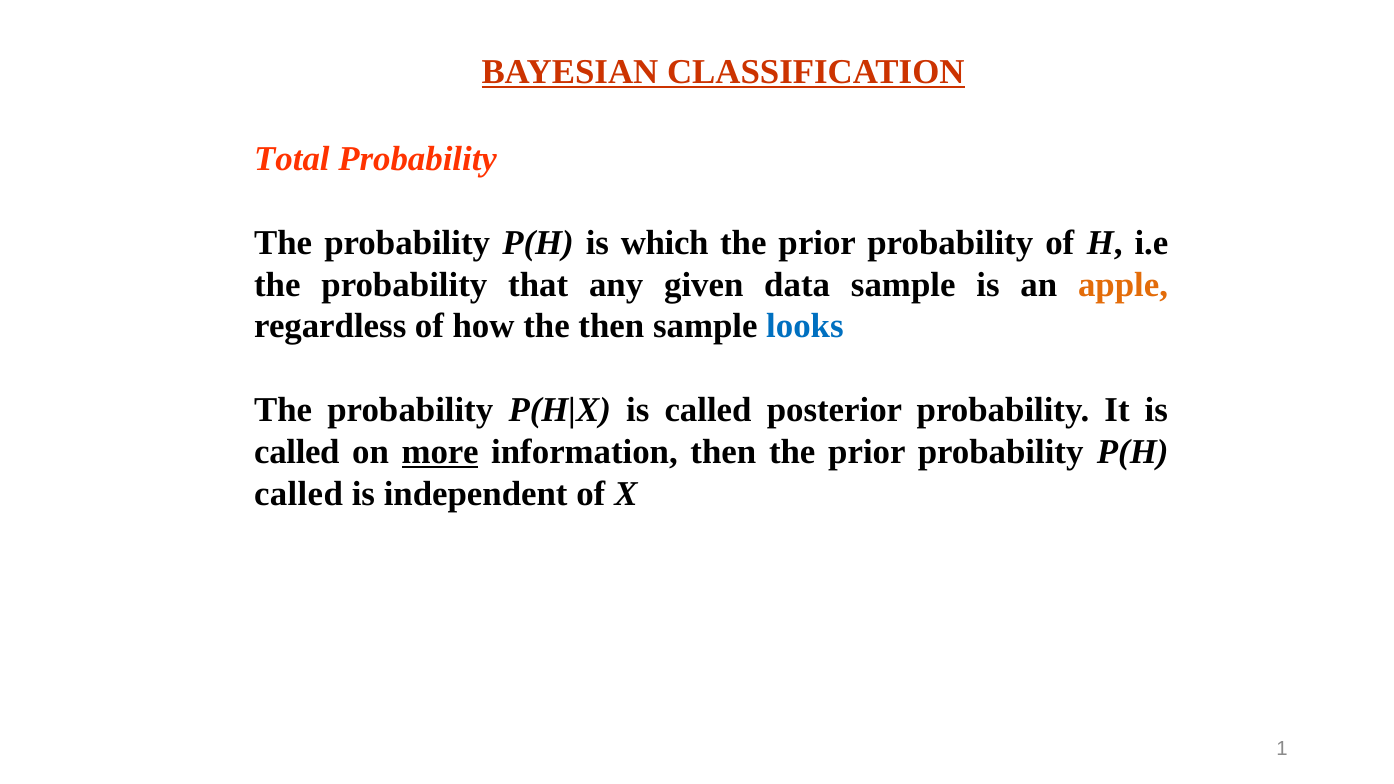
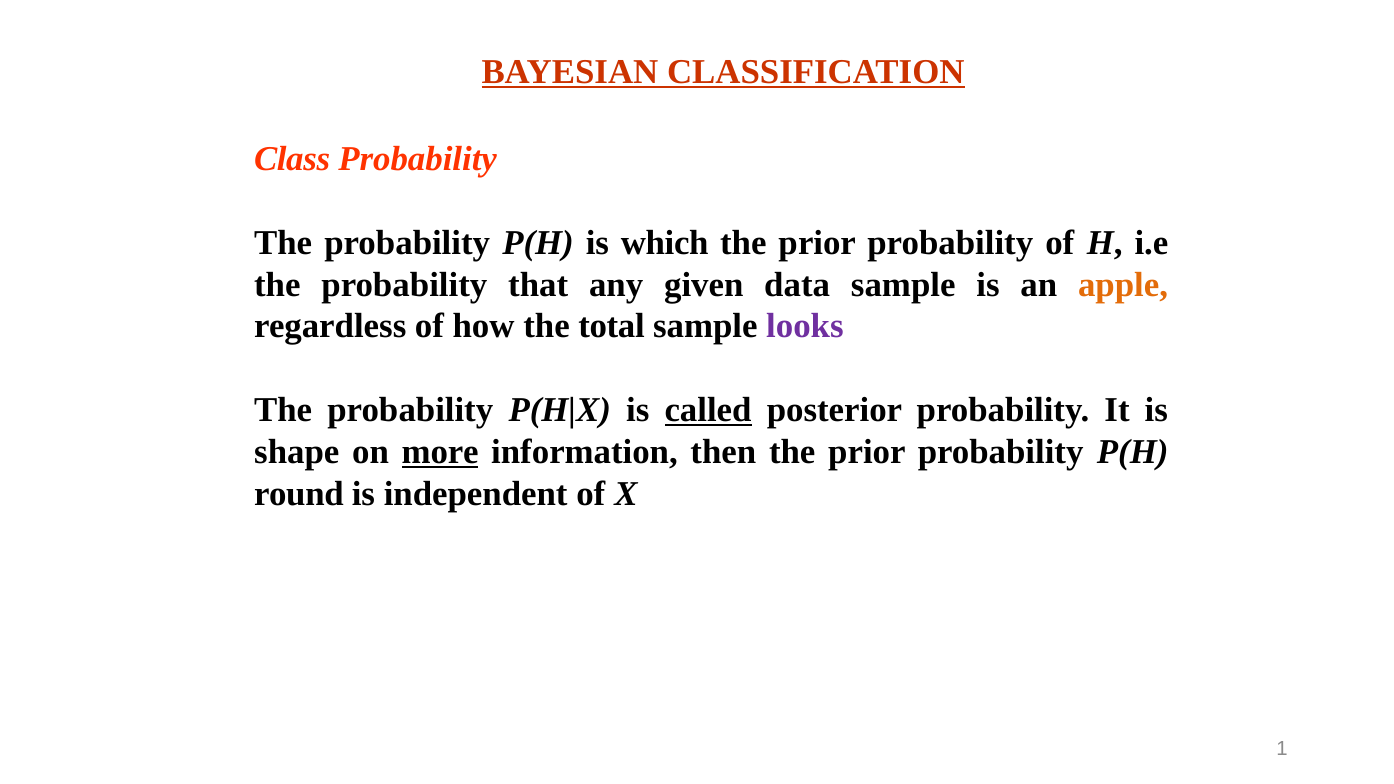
Total: Total -> Class (292, 159)
the then: then -> total (612, 326)
looks colour: blue -> purple (805, 326)
called underline: none -> present (708, 410)
called: called -> shape (297, 452)
called: called -> round (299, 494)
